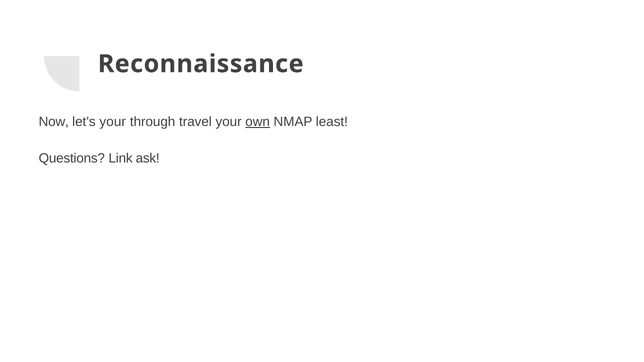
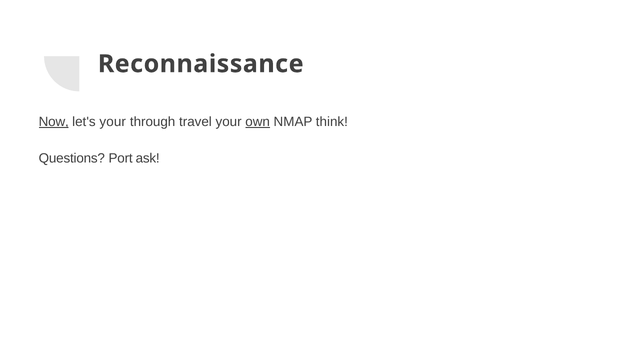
Now underline: none -> present (54, 122)
least: least -> think (332, 122)
Link: Link -> Port (121, 159)
